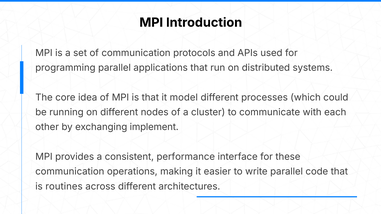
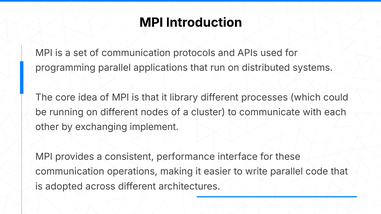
model: model -> library (184, 98)
routines: routines -> adopted (64, 187)
